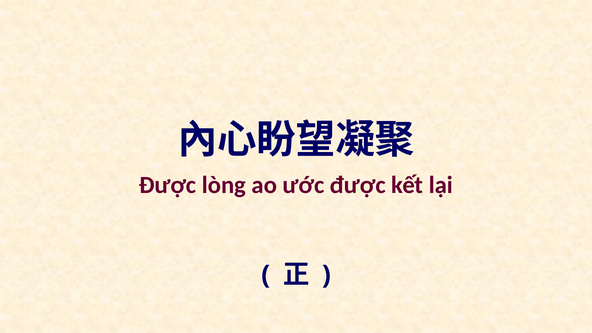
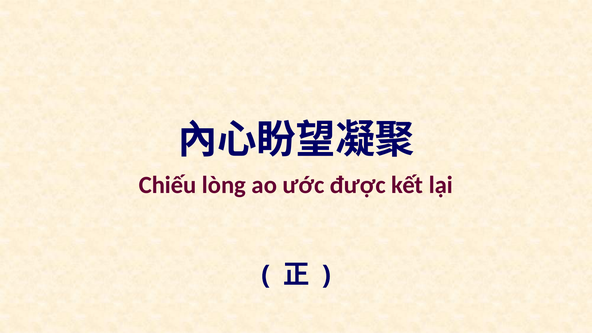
Được: Được -> Chiếu (168, 185)
